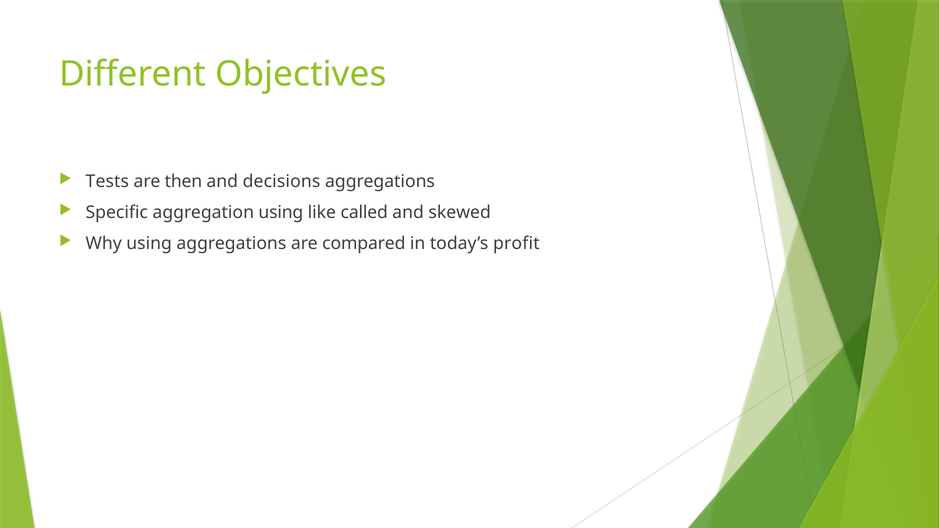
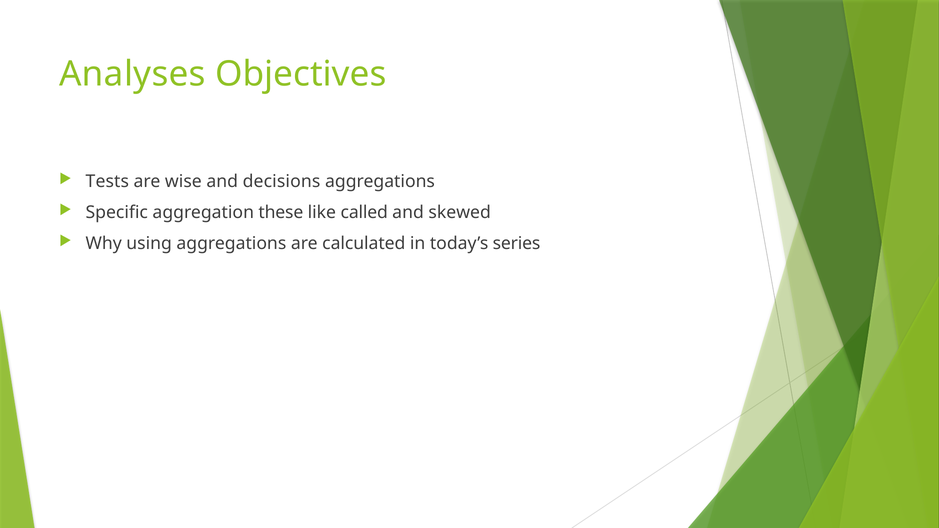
Different: Different -> Analyses (132, 74)
then: then -> wise (183, 182)
aggregation using: using -> these (281, 213)
compared: compared -> calculated (364, 244)
profit: profit -> series (516, 244)
